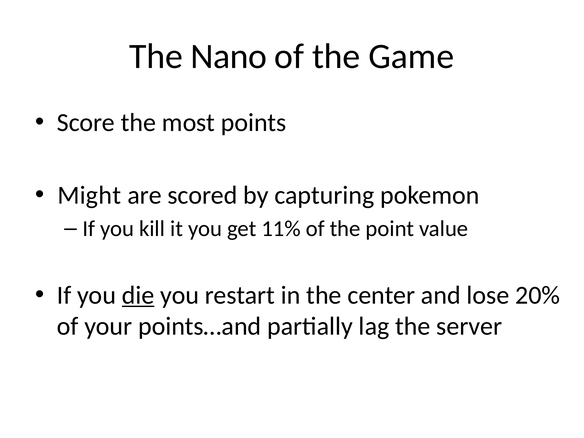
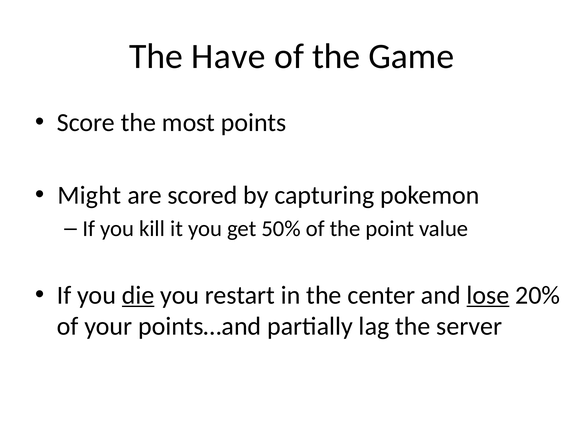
Nano: Nano -> Have (228, 57)
11%: 11% -> 50% (281, 229)
lose underline: none -> present (488, 295)
